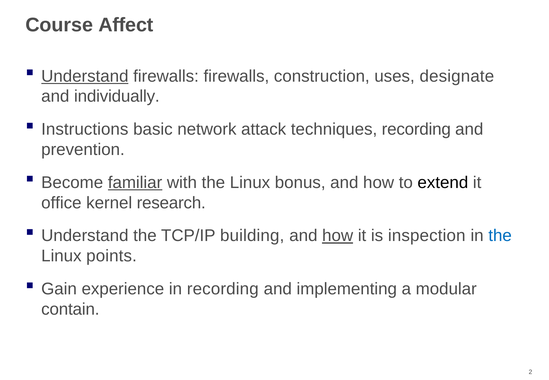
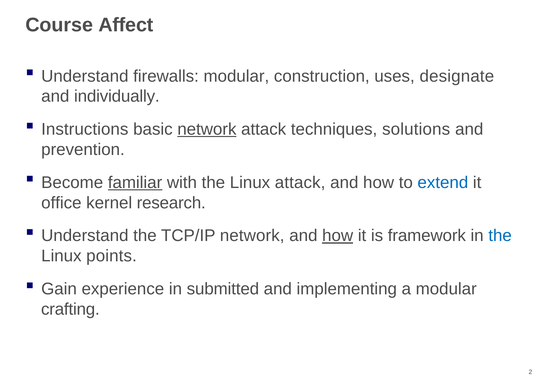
Understand underline: present -> none (85, 76)
firewalls firewalls: firewalls -> modular (236, 76)
network underline: none -> present (207, 129)
techniques recording: recording -> solutions (416, 129)
Linux bonus: bonus -> attack (300, 183)
extend colour: black -> blue (443, 183)
TCP/IP building: building -> network (252, 236)
inspection: inspection -> framework (427, 236)
in recording: recording -> submitted (223, 289)
contain: contain -> crafting (70, 309)
